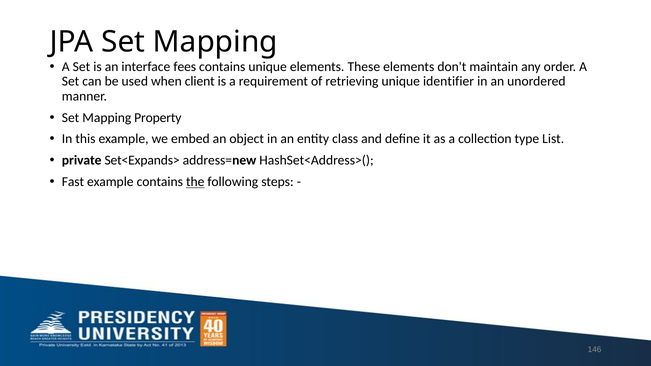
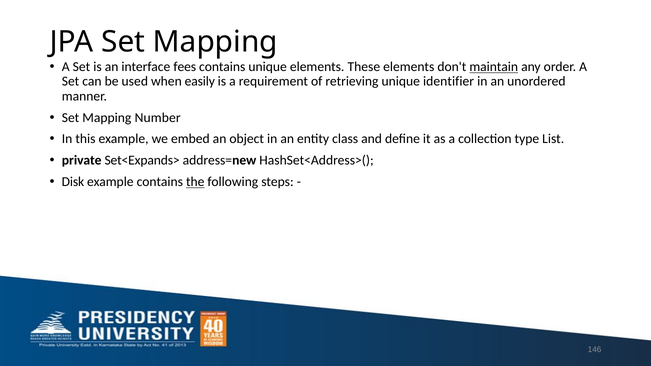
maintain underline: none -> present (494, 67)
client: client -> easily (200, 82)
Property: Property -> Number (158, 118)
Fast: Fast -> Disk (73, 182)
